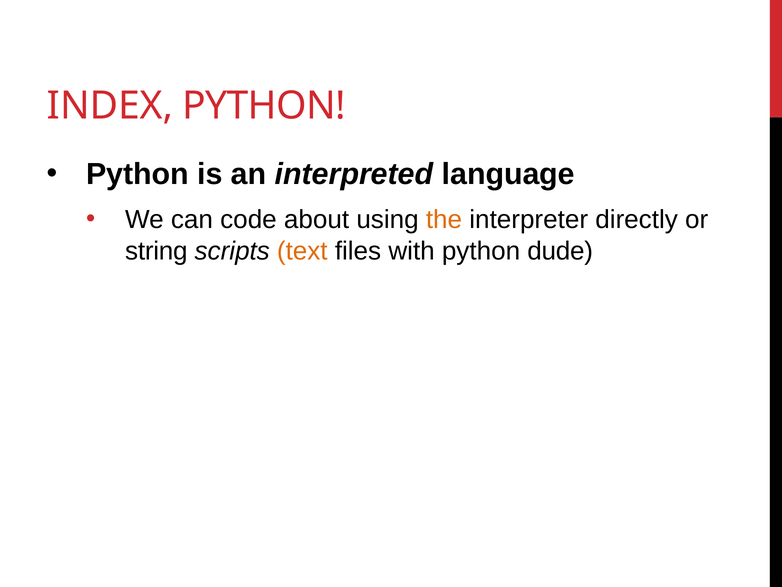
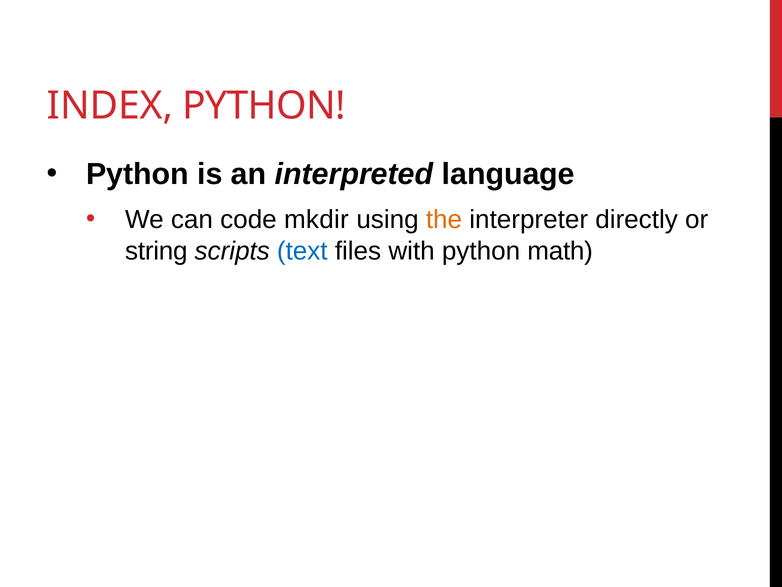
about: about -> mkdir (316, 219)
text colour: orange -> blue (302, 251)
dude: dude -> math (560, 251)
